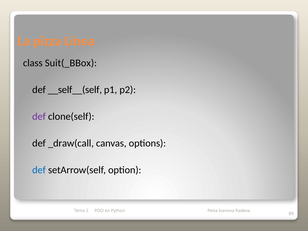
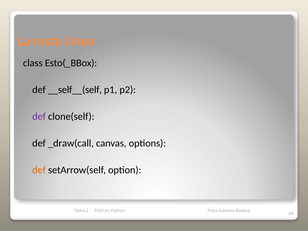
pizza: pizza -> resta (47, 41)
Suit(_BBox: Suit(_BBox -> Esto(_BBox (71, 63)
def colour: blue -> orange (39, 170)
